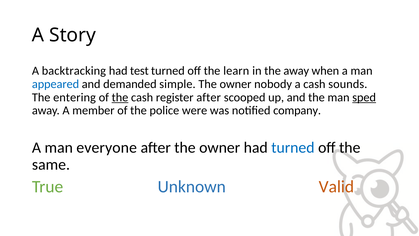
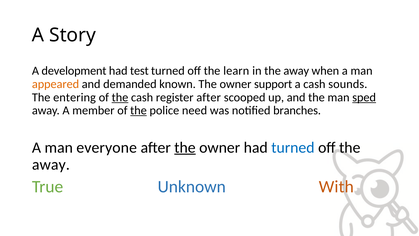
backtracking: backtracking -> development (74, 71)
appeared colour: blue -> orange (56, 84)
simple: simple -> known (178, 84)
nobody: nobody -> support (273, 84)
the underline: none -> present (139, 110)
were: were -> need (195, 110)
company: company -> branches (297, 110)
the underline: none -> present (185, 147)
same: same -> away (51, 164)
Valid: Valid -> With (336, 187)
